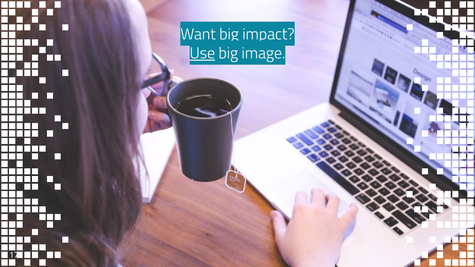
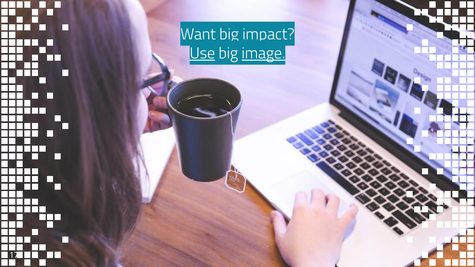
image underline: none -> present (263, 53)
